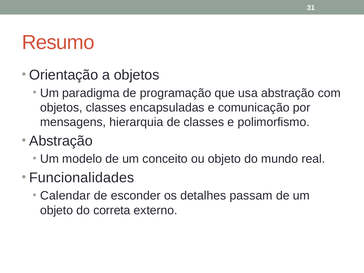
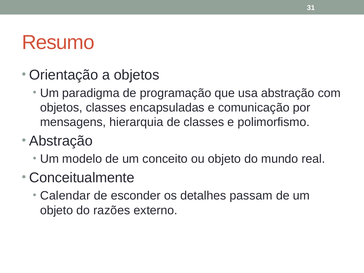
Funcionalidades: Funcionalidades -> Conceitualmente (82, 178)
correta: correta -> razões (112, 210)
